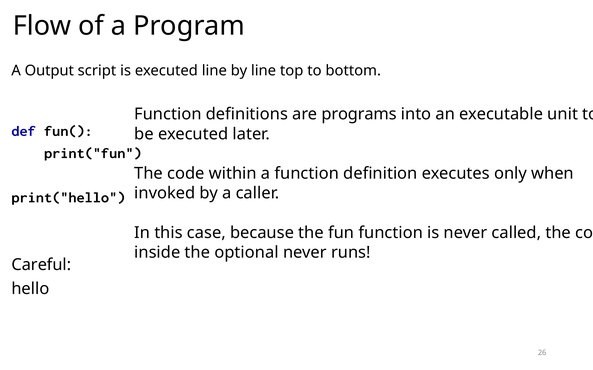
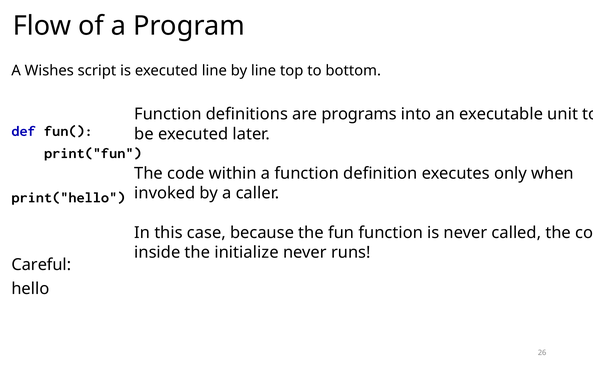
Output: Output -> Wishes (49, 71)
optional: optional -> initialize (247, 253)
